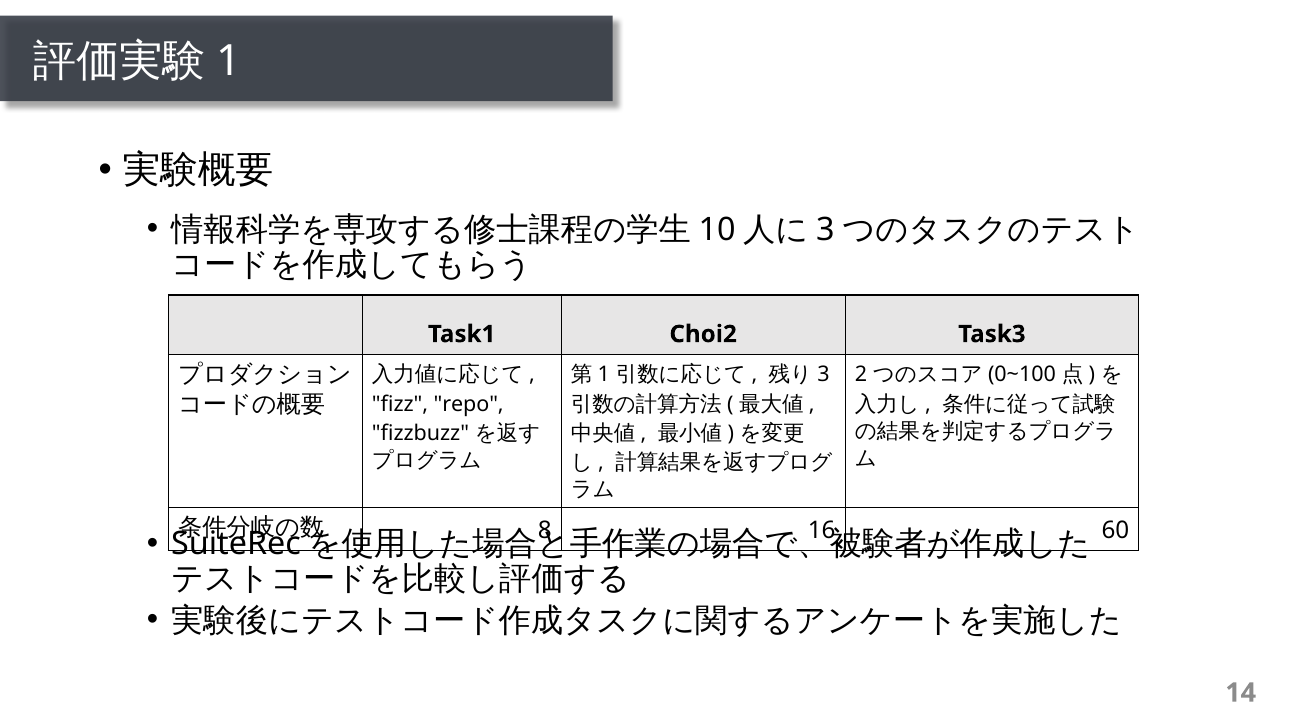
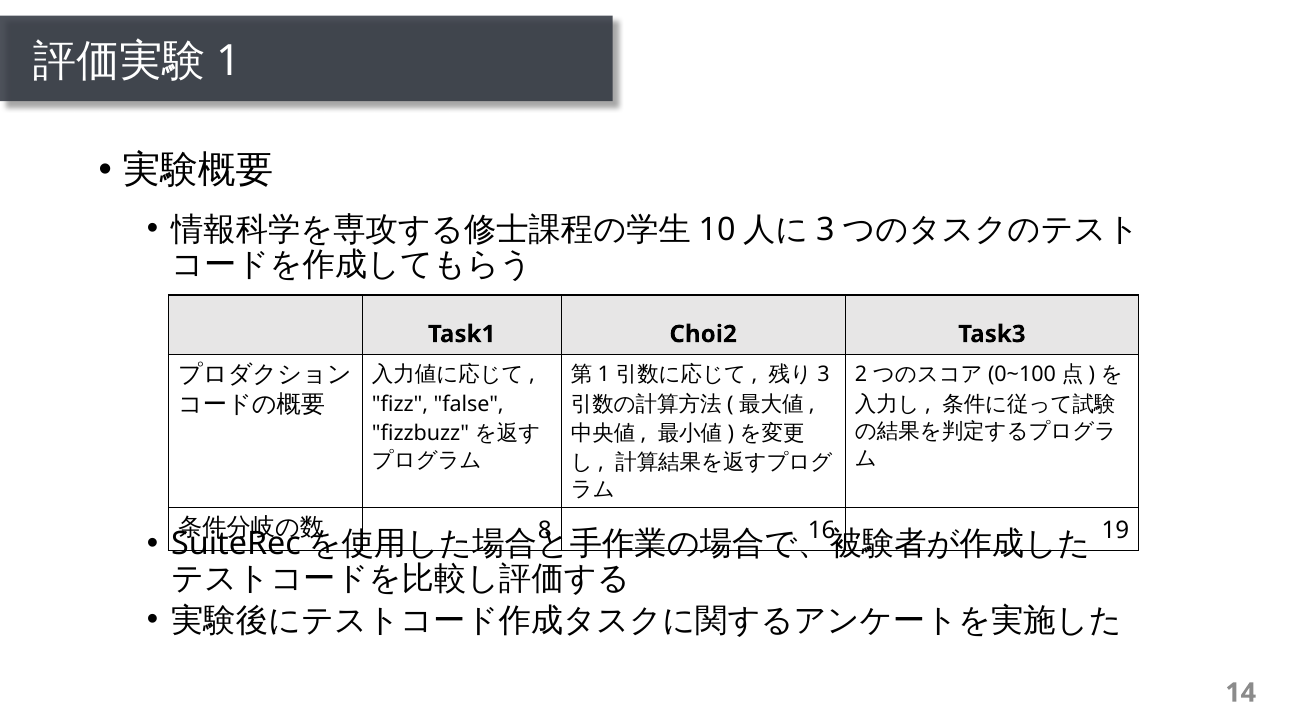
repo: repo -> false (469, 404)
60: 60 -> 19 (1115, 530)
